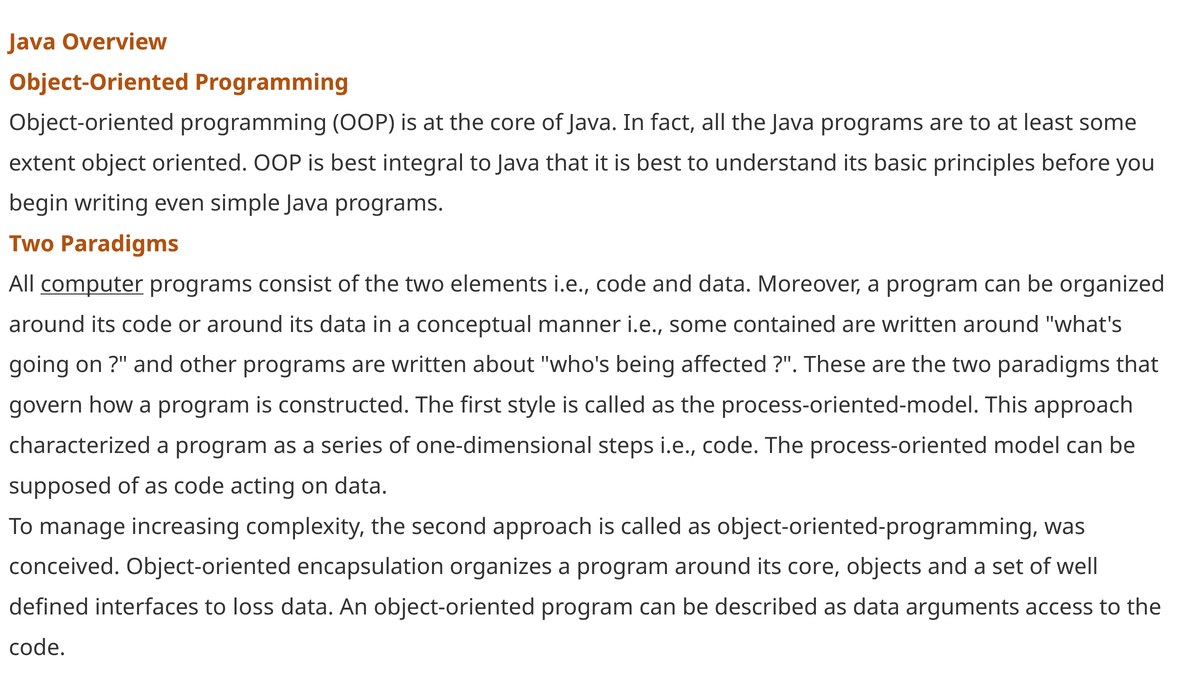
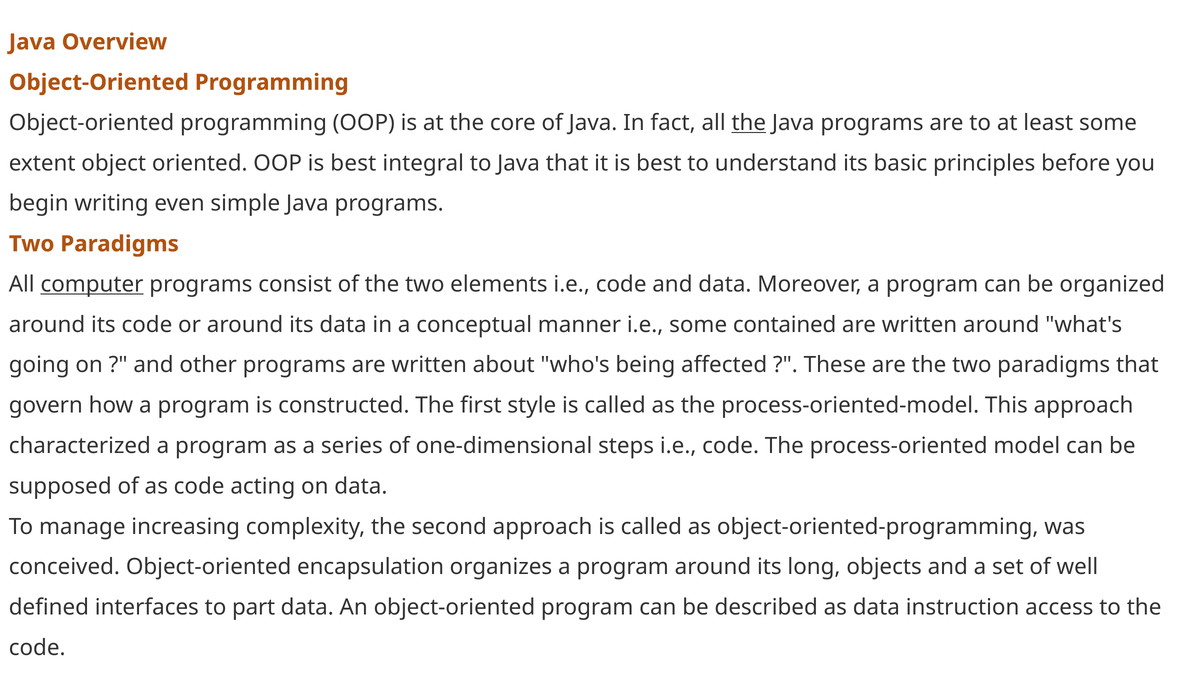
the underline: none -> present (749, 123)
its core: core -> long (814, 567)
loss: loss -> part (254, 608)
arguments: arguments -> instruction (963, 608)
